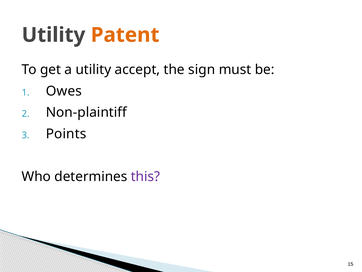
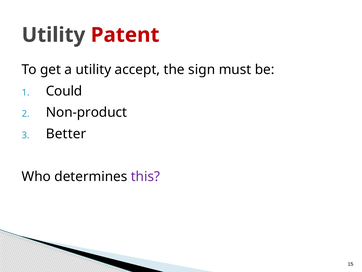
Patent colour: orange -> red (125, 35)
Owes: Owes -> Could (64, 91)
Non-plaintiff: Non-plaintiff -> Non-product (86, 112)
Points: Points -> Better (66, 134)
